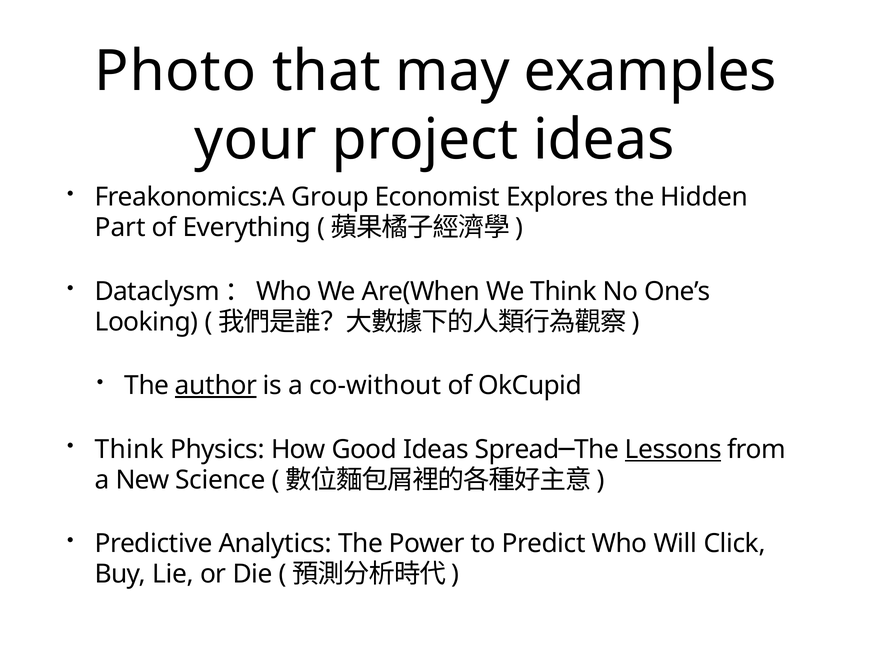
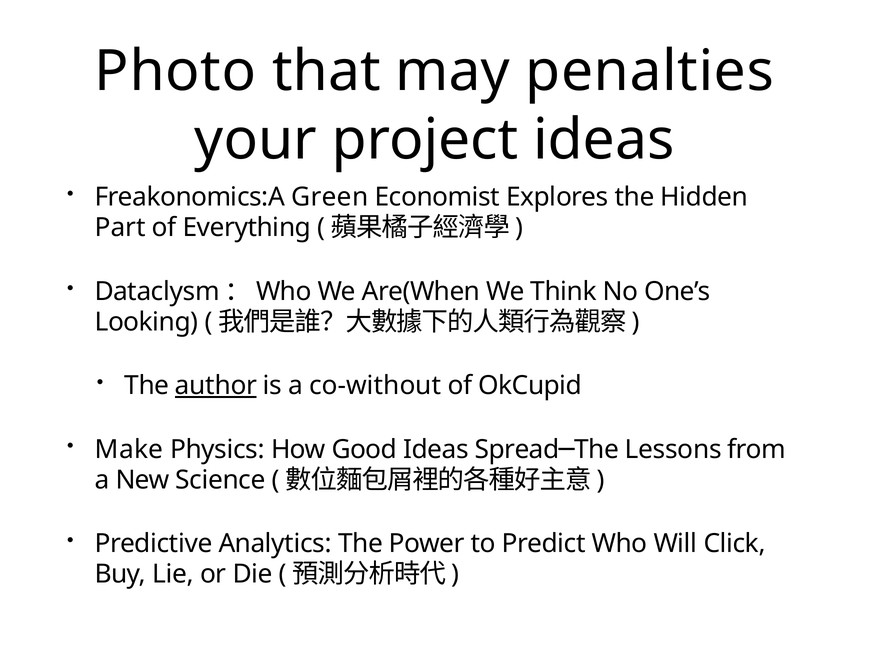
examples: examples -> penalties (650, 72)
Group: Group -> Green (330, 197)
Think: Think -> Make (129, 449)
Lessons underline: present -> none (673, 449)
